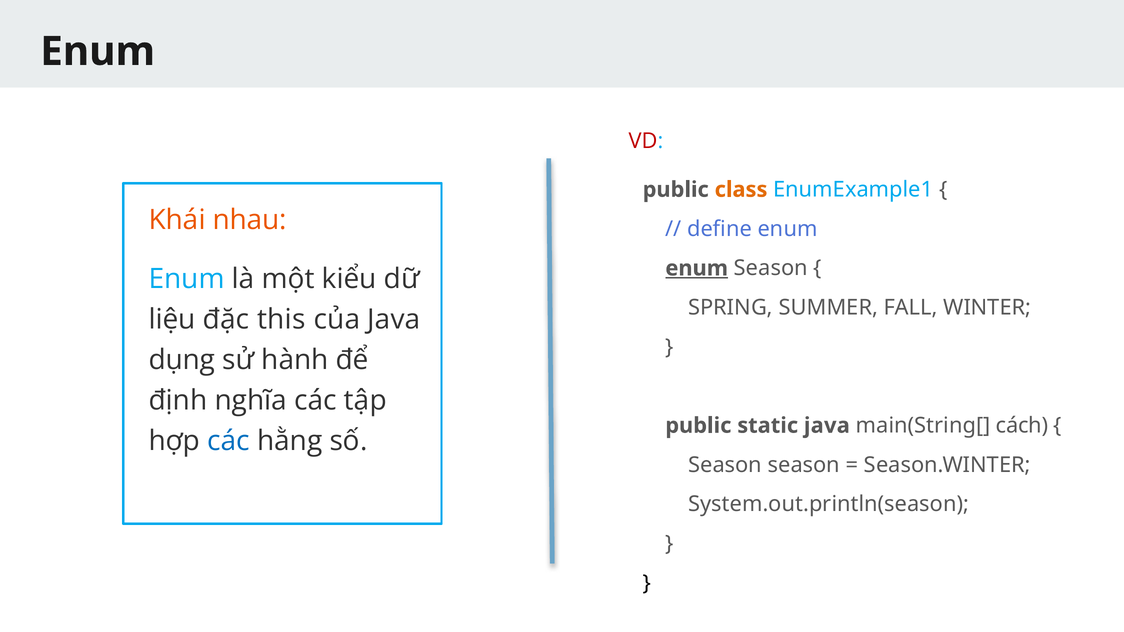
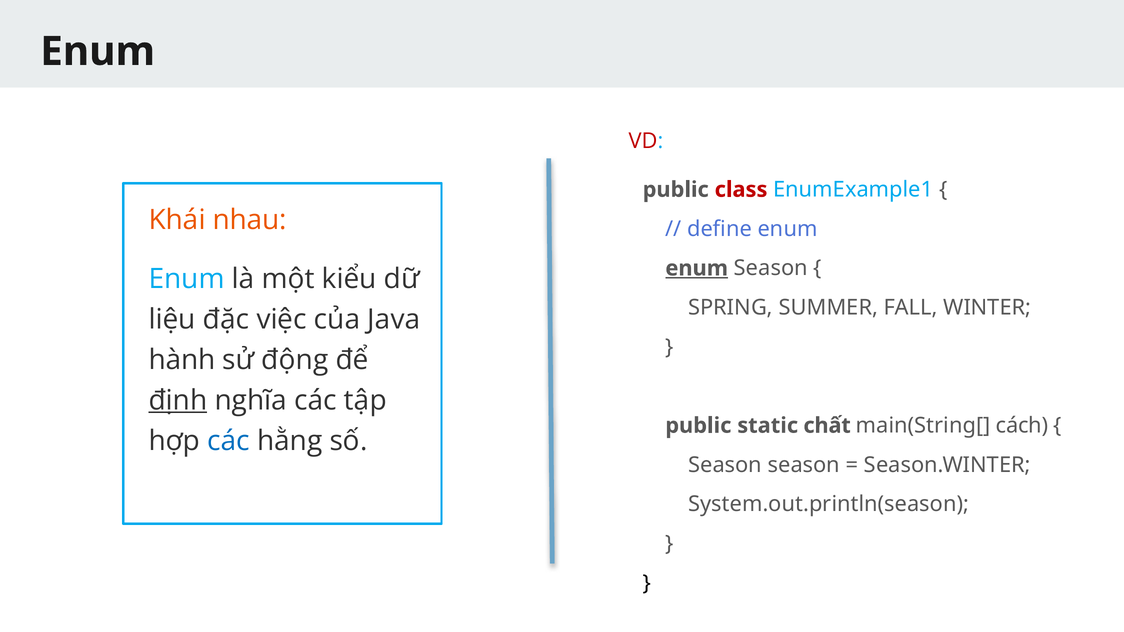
class colour: orange -> red (741, 190)
this: this -> việc (282, 320)
dụng: dụng -> hành (182, 360)
hành: hành -> động (295, 360)
định underline: none -> present (178, 401)
static java: java -> chất (827, 426)
